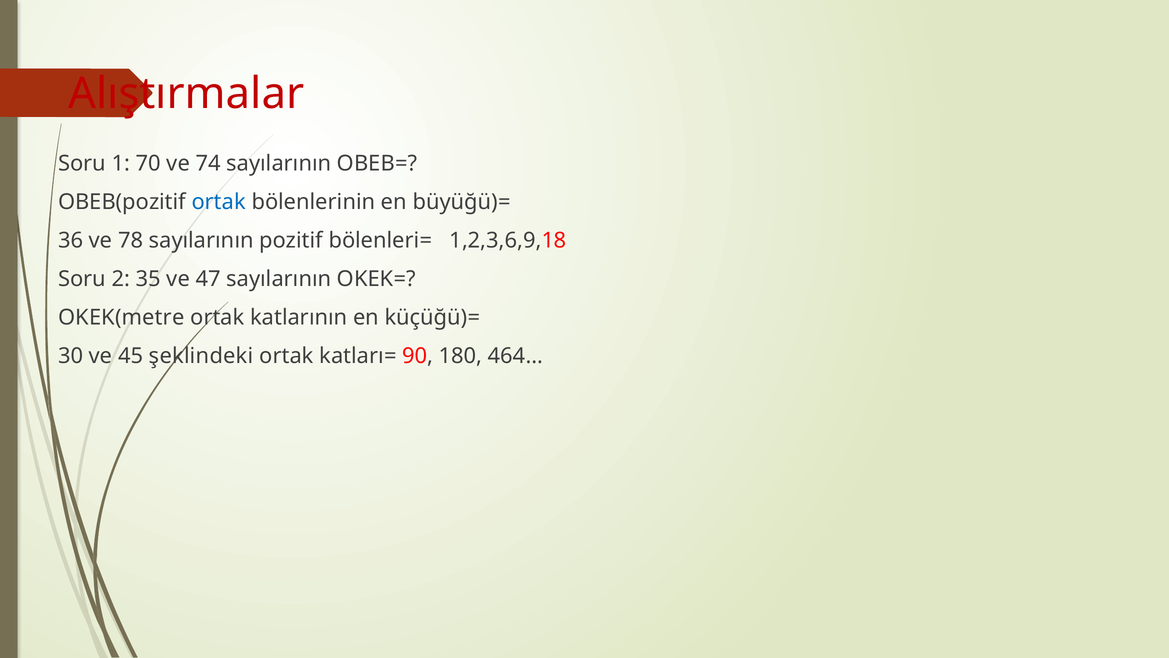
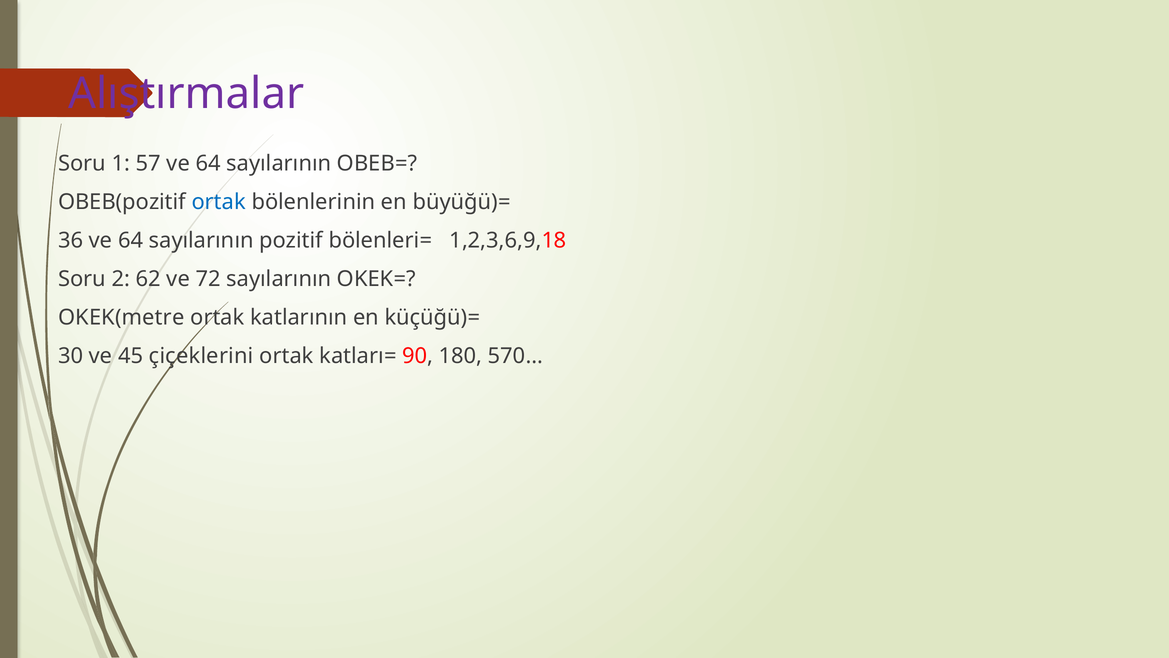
Alıştırmalar colour: red -> purple (186, 94)
70: 70 -> 57 (148, 164)
74: 74 -> 64 (208, 164)
36 ve 78: 78 -> 64 (131, 241)
35: 35 -> 62 (148, 279)
47: 47 -> 72 (208, 279)
şeklindeki: şeklindeki -> çiçeklerini (201, 356)
464…: 464… -> 570… (515, 356)
